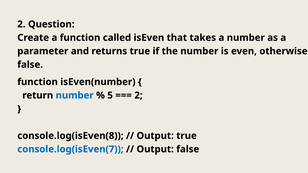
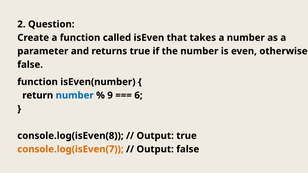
5: 5 -> 9 (110, 95)
2: 2 -> 6 (138, 95)
console.log(isEven(7 colour: blue -> orange (70, 149)
